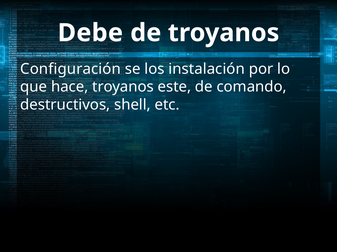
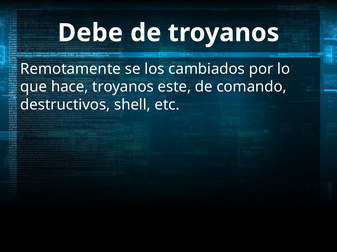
Configuración: Configuración -> Remotamente (71, 69)
instalación: instalación -> cambiados (207, 69)
